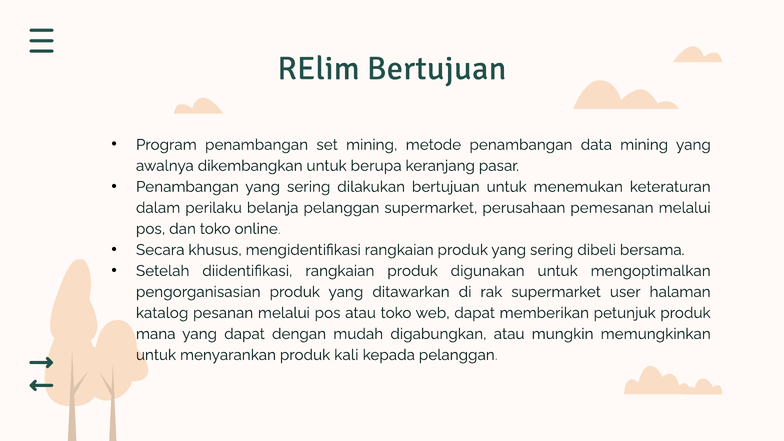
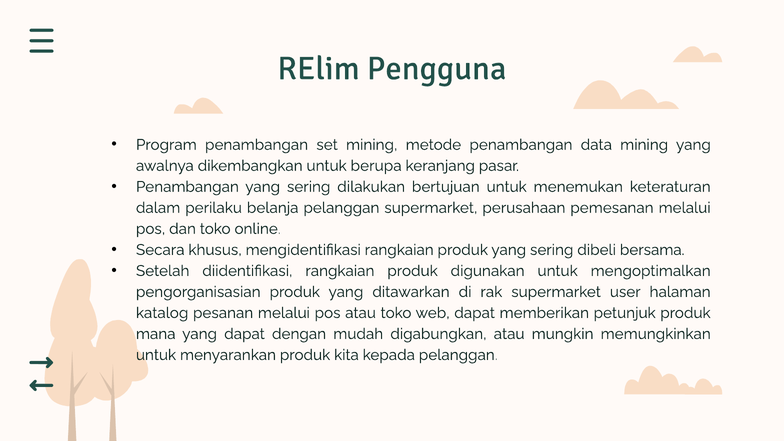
RElim Bertujuan: Bertujuan -> Pengguna (437, 68)
kali: kali -> kita (346, 355)
